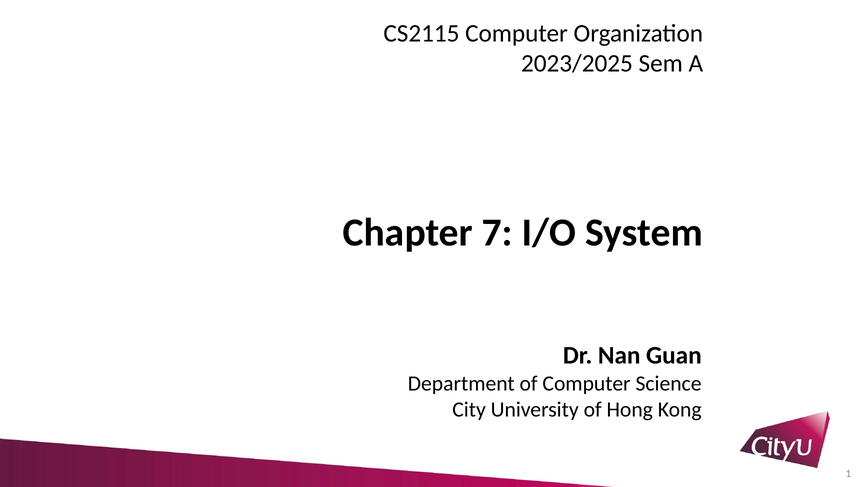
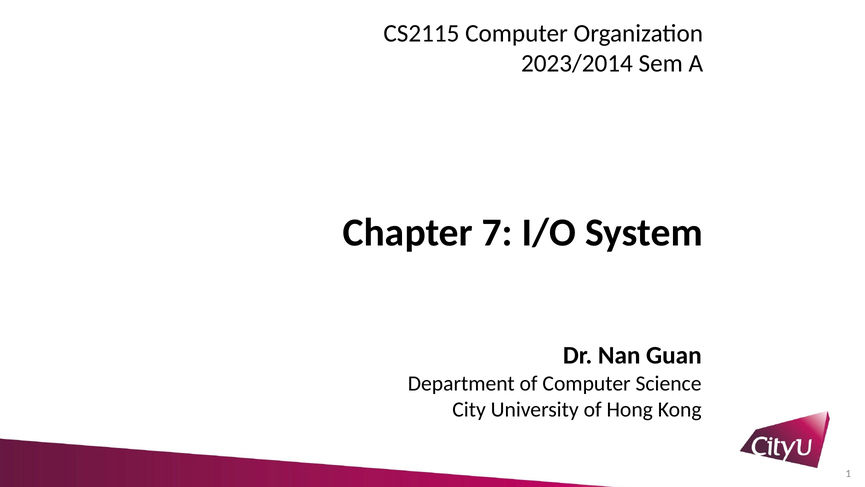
2023/2025: 2023/2025 -> 2023/2014 (577, 63)
